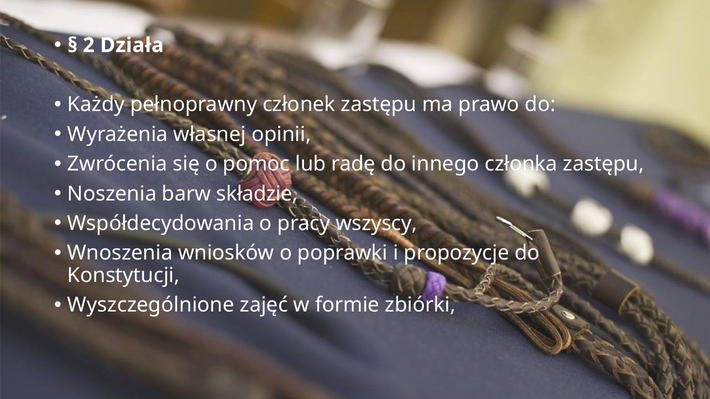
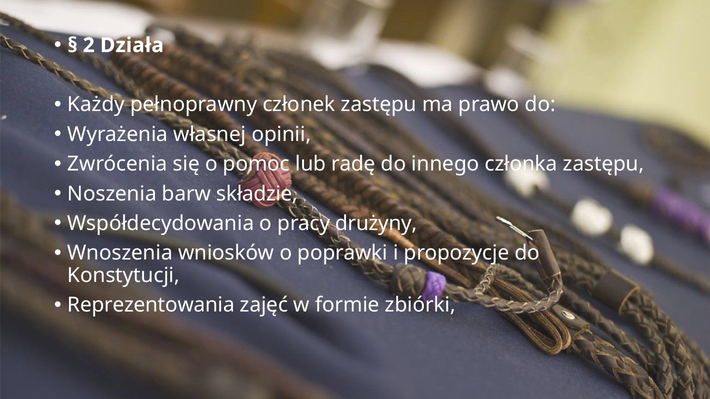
wszyscy: wszyscy -> drużyny (376, 224)
Wyszczególnione: Wyszczególnione -> Reprezentowania (151, 305)
